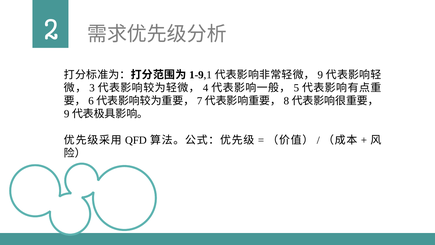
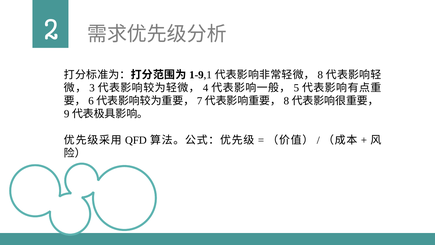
9: 9 -> 8 (320, 75)
